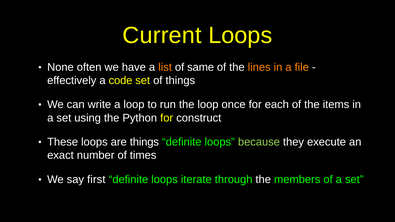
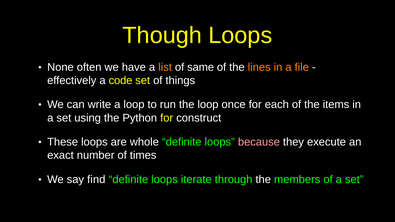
Current: Current -> Though (162, 35)
are things: things -> whole (144, 142)
because colour: light green -> pink (259, 142)
first: first -> find (96, 180)
